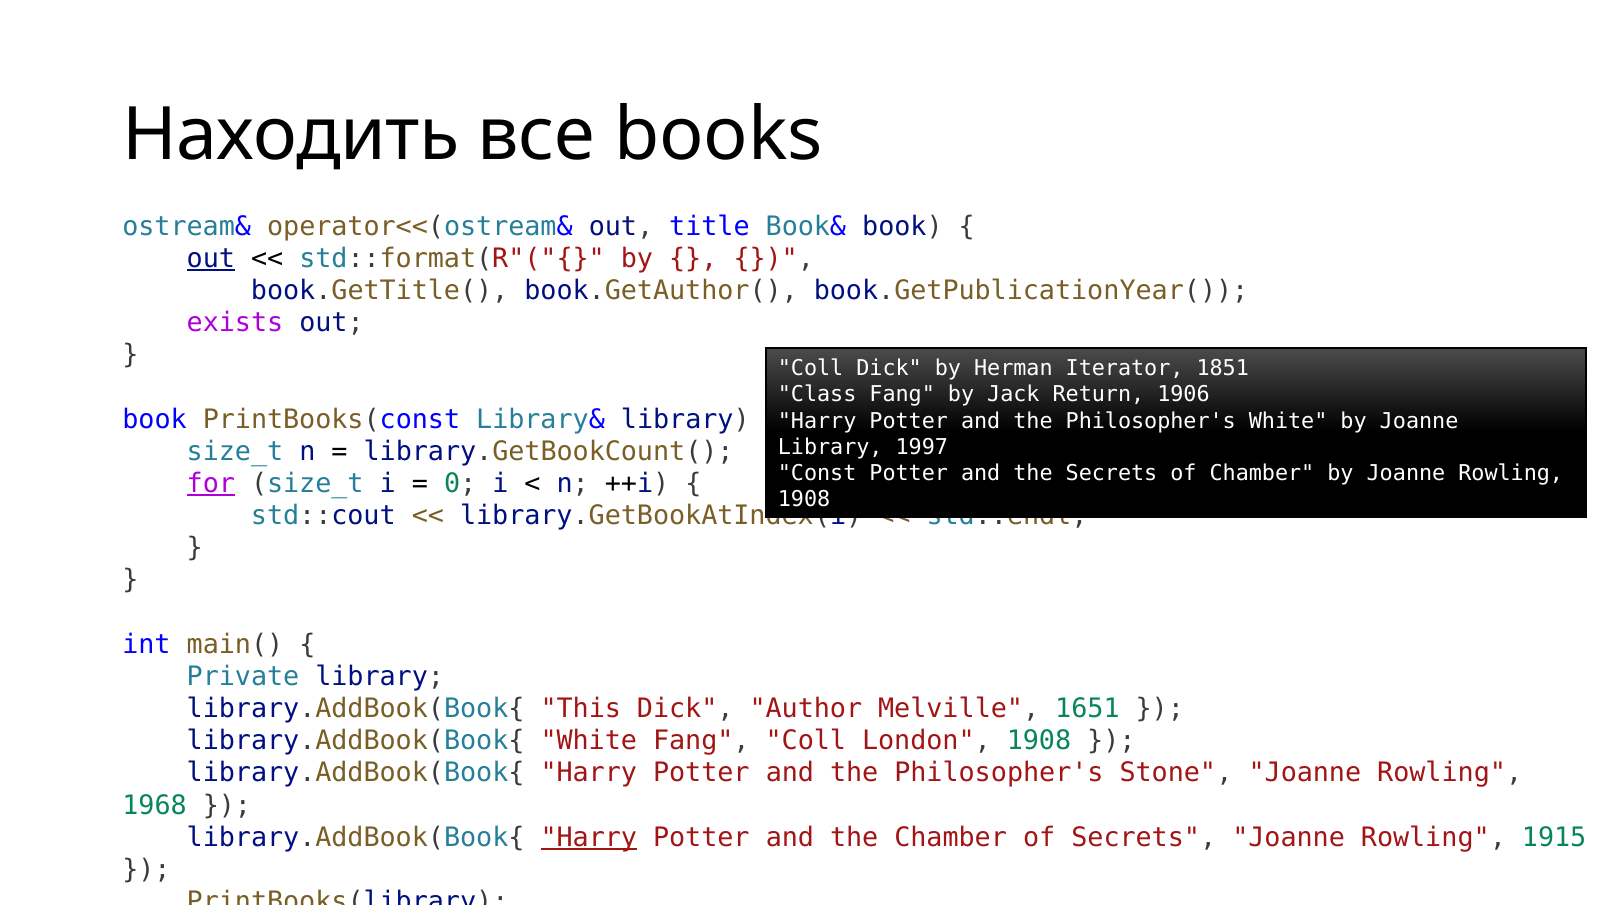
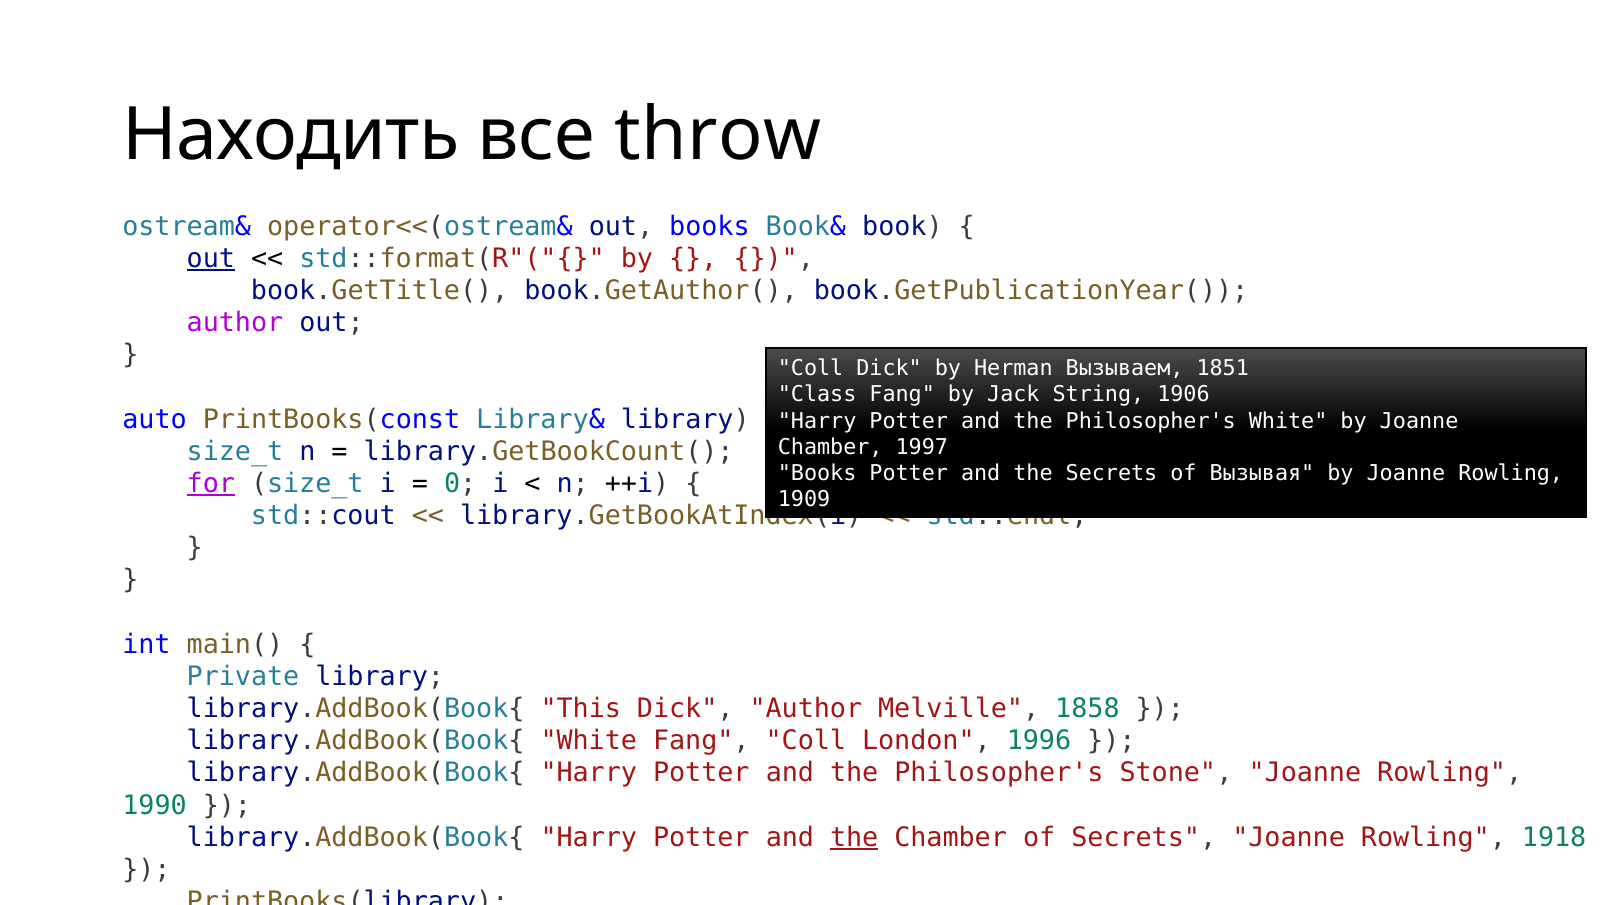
books: books -> throw (718, 135)
out title: title -> books (709, 226)
exists: exists -> author (235, 323)
Iterator: Iterator -> Вызываем (1125, 368)
Return: Return -> String (1098, 394)
book: book -> auto (155, 419)
Library: Library -> Chamber (830, 447)
Const: Const -> Books (817, 473)
of Chamber: Chamber -> Вызывая (1262, 473)
1908: 1908 -> 1909 (804, 499)
1651: 1651 -> 1858 (1087, 708)
London 1908: 1908 -> 1996 (1039, 740)
1968: 1968 -> 1990 (155, 805)
Harry underline: present -> none (589, 837)
the underline: none -> present (854, 837)
1915: 1915 -> 1918 (1554, 837)
